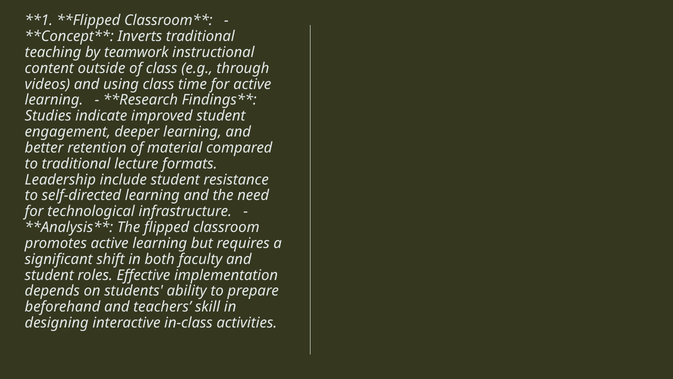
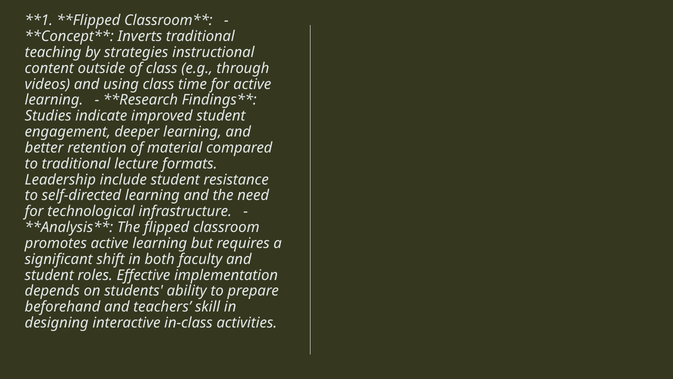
teamwork: teamwork -> strategies (136, 52)
